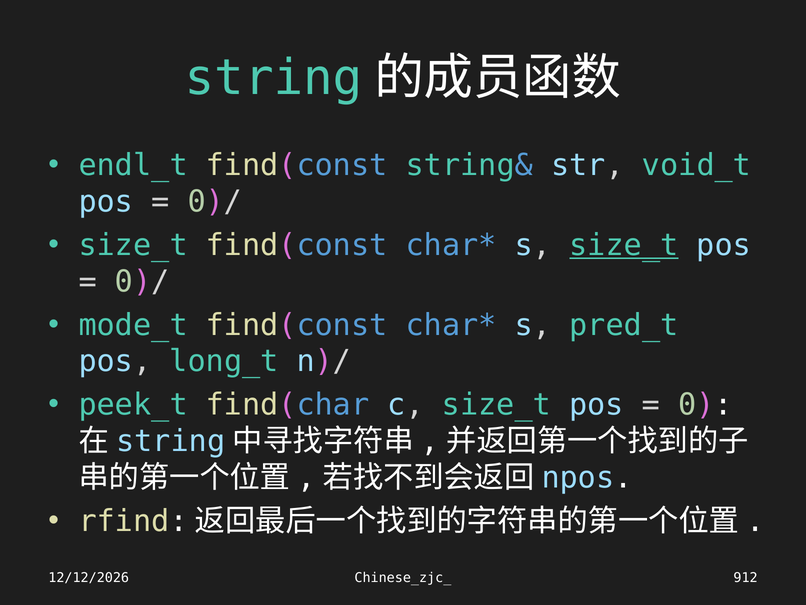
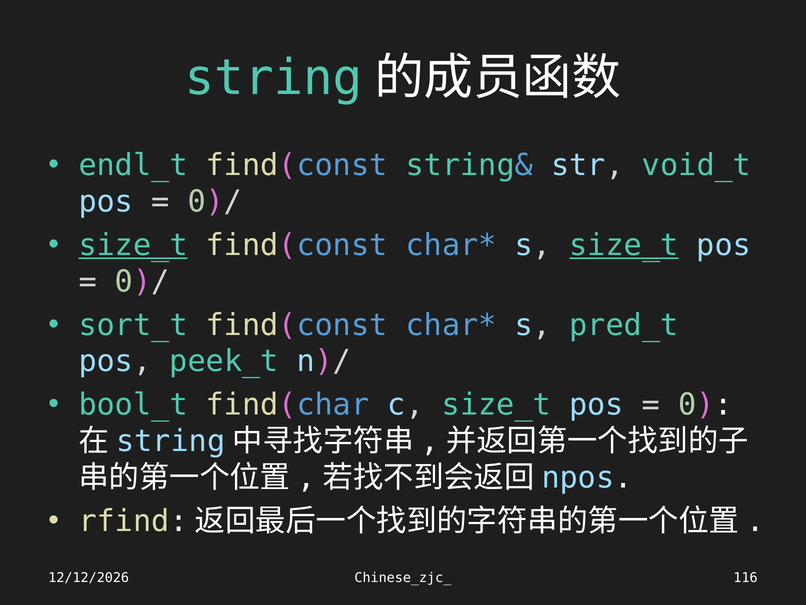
size_t underline: none -> present (133, 245)
mode_t: mode_t -> sort_t (133, 325)
long_t: long_t -> peek_t (224, 361)
peek_t: peek_t -> bool_t (133, 405)
912: 912 -> 116 (746, 577)
